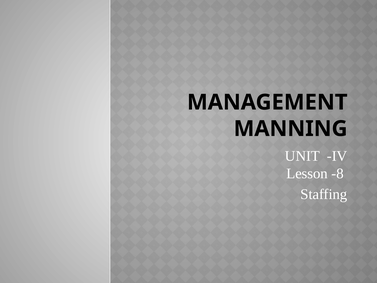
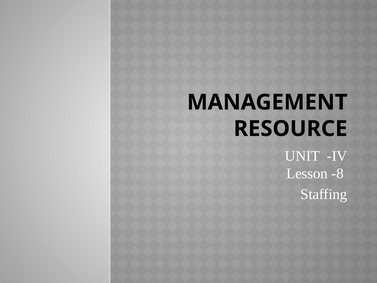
MANNING: MANNING -> RESOURCE (291, 129)
